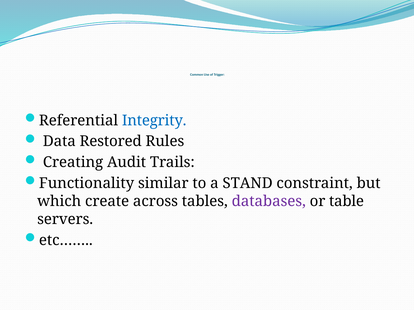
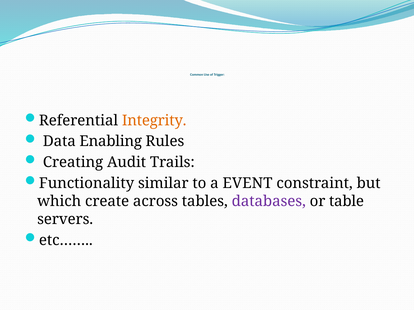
Integrity colour: blue -> orange (154, 121)
Restored: Restored -> Enabling (111, 142)
STAND: STAND -> EVENT (248, 184)
